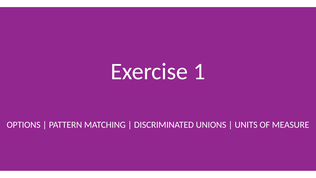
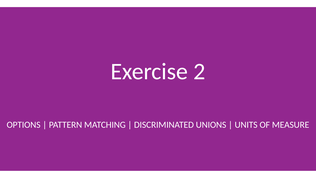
1: 1 -> 2 (199, 71)
